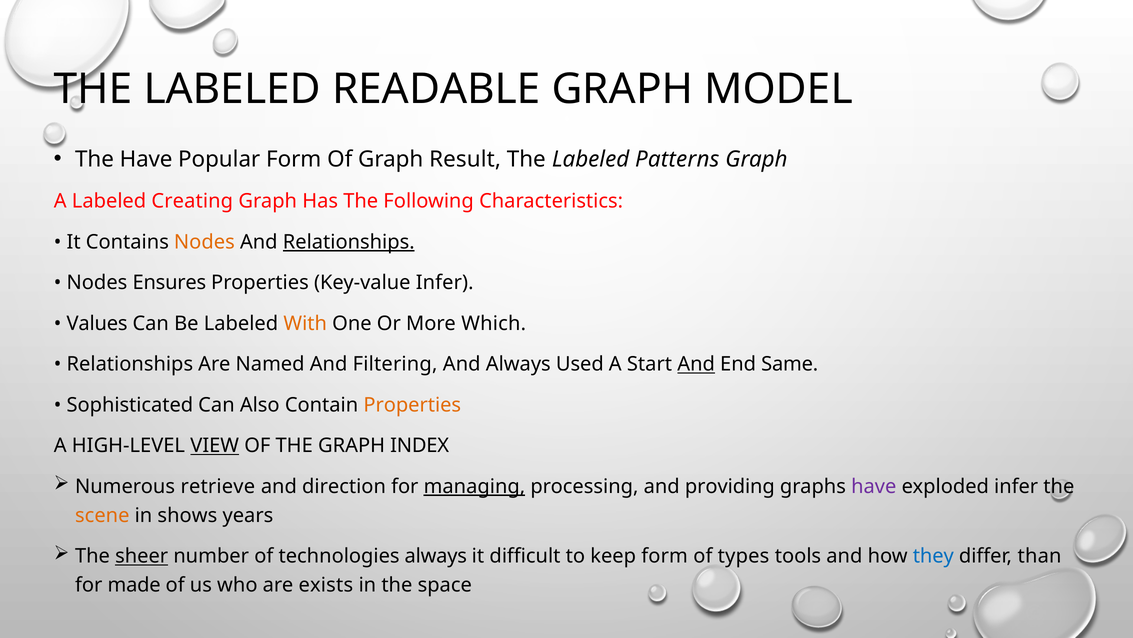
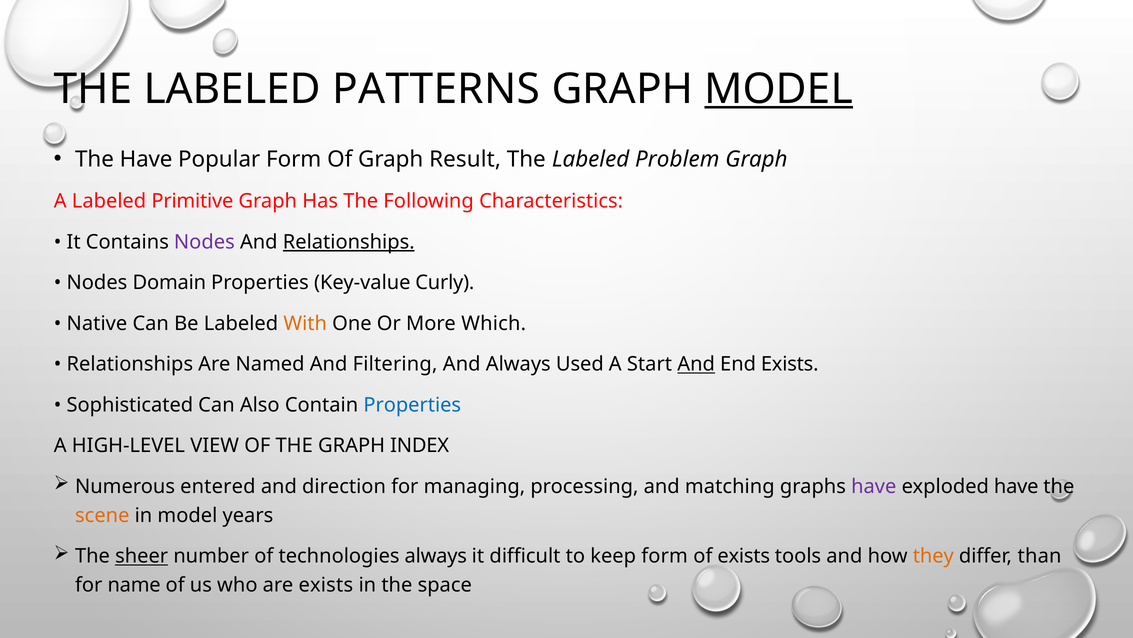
READABLE: READABLE -> PATTERNS (436, 89)
MODEL underline: none -> present (779, 89)
Patterns: Patterns -> Problem (677, 159)
Creating: Creating -> Primitive (192, 201)
Nodes colour: orange -> purple (204, 242)
Ensures: Ensures -> Domain (169, 282)
Key-value Infer: Infer -> Curly (445, 282)
Values: Values -> Native (97, 323)
End Same: Same -> Exists (790, 364)
Properties colour: orange -> blue (412, 405)
VIEW underline: present -> none (215, 445)
retrieve: retrieve -> entered (218, 486)
managing underline: present -> none (474, 486)
providing: providing -> matching (730, 486)
exploded infer: infer -> have (1016, 486)
in shows: shows -> model (187, 515)
of types: types -> exists (744, 556)
they colour: blue -> orange (933, 556)
made: made -> name (134, 585)
